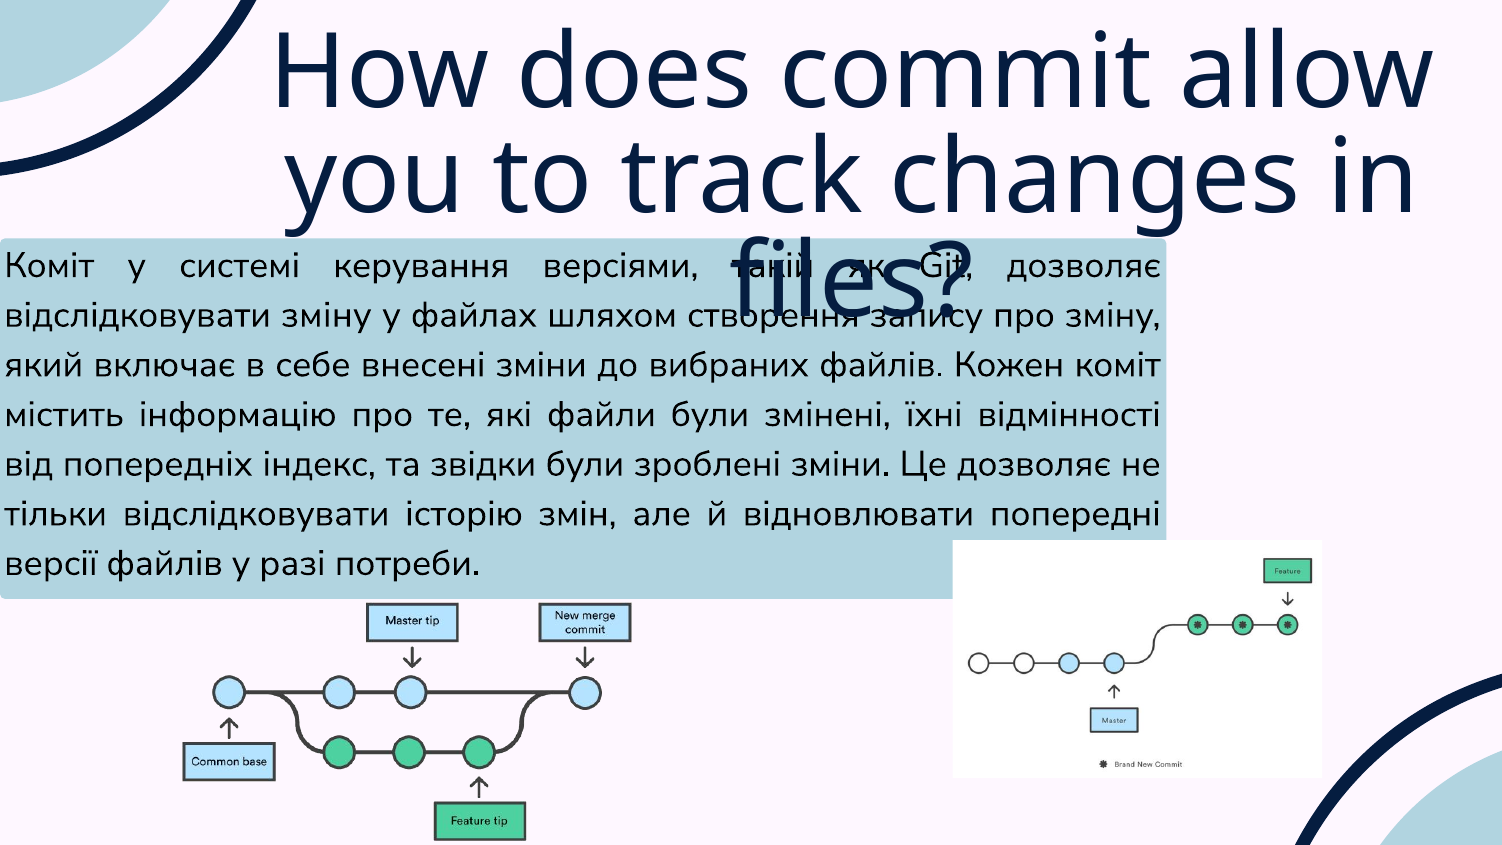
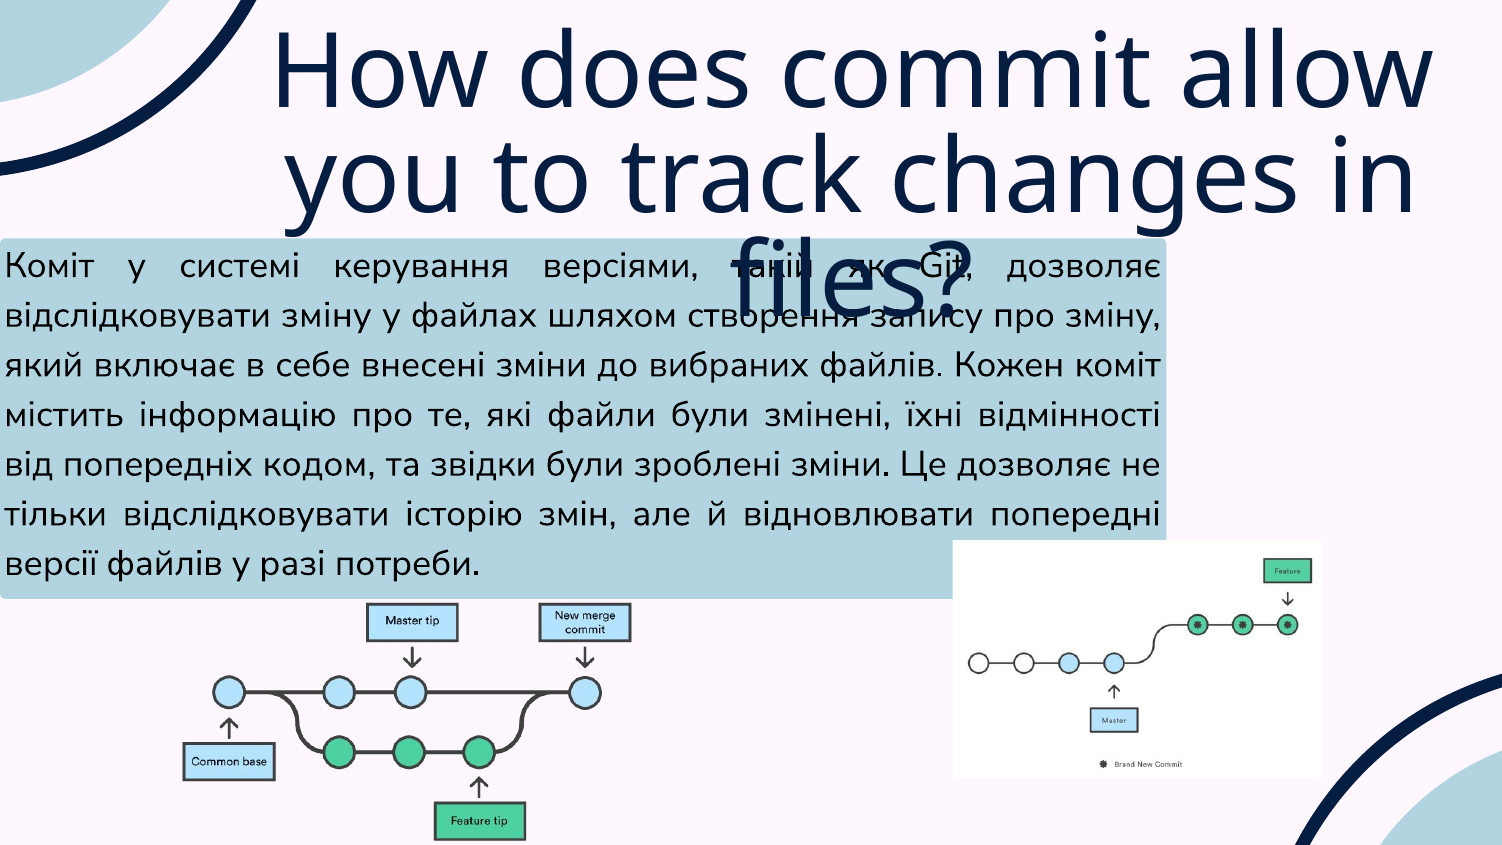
індекс: індекс -> кодом (319, 464)
